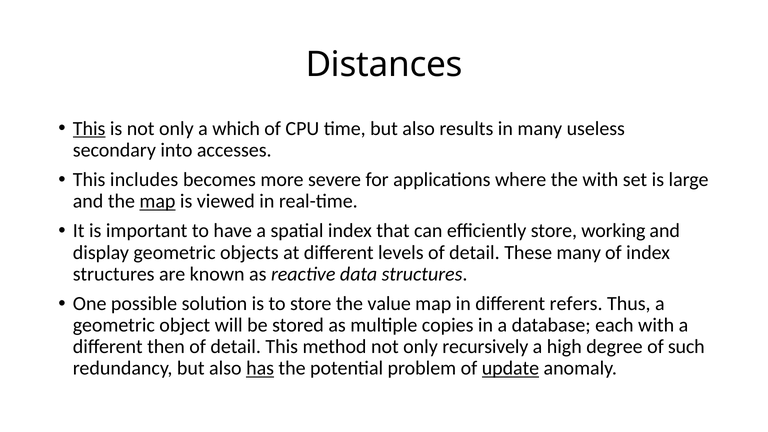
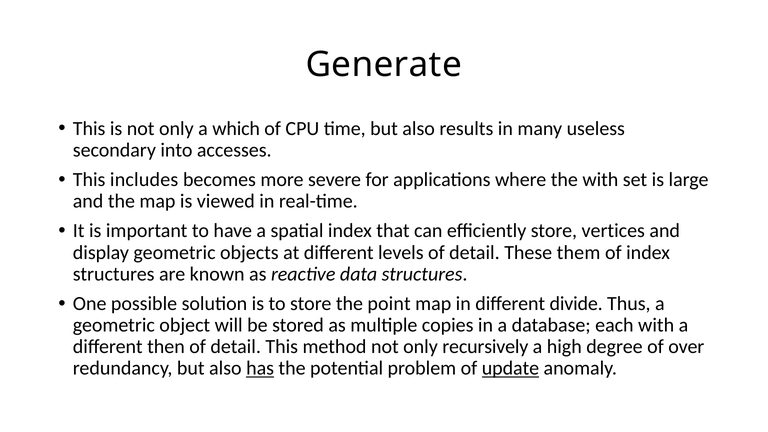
Distances: Distances -> Generate (384, 65)
This underline: present -> none (89, 128)
map underline: present -> none (157, 201)
working: working -> vertices (613, 231)
These many: many -> them (579, 252)
value: value -> point (389, 304)
refers: refers -> divide (576, 304)
such: such -> over (686, 347)
